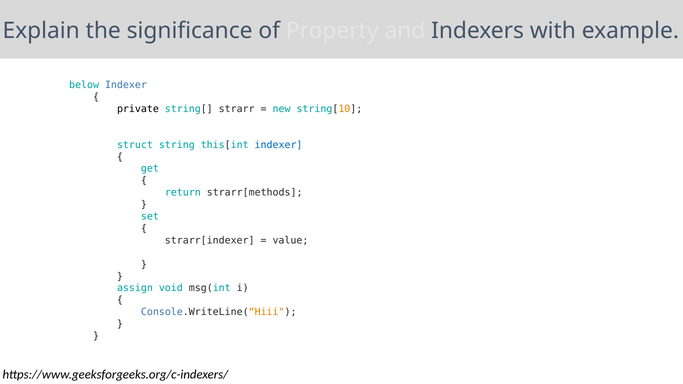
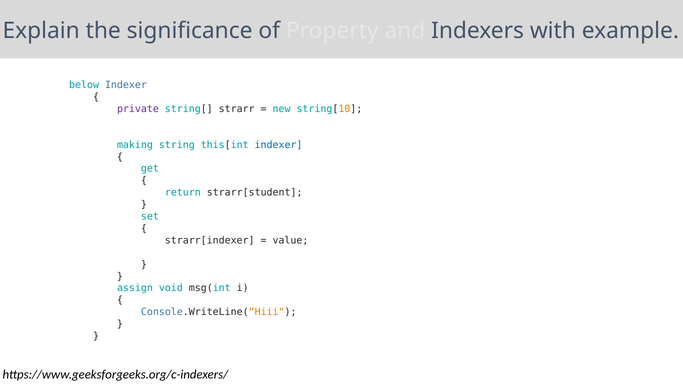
private colour: black -> purple (138, 109)
struct: struct -> making (135, 145)
strarr[methods: strarr[methods -> strarr[student (255, 193)
